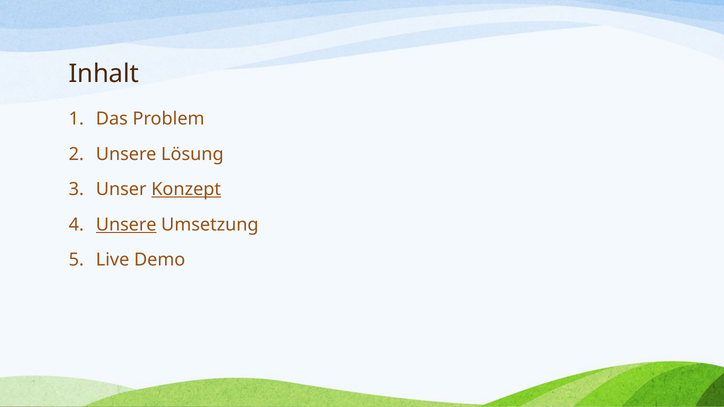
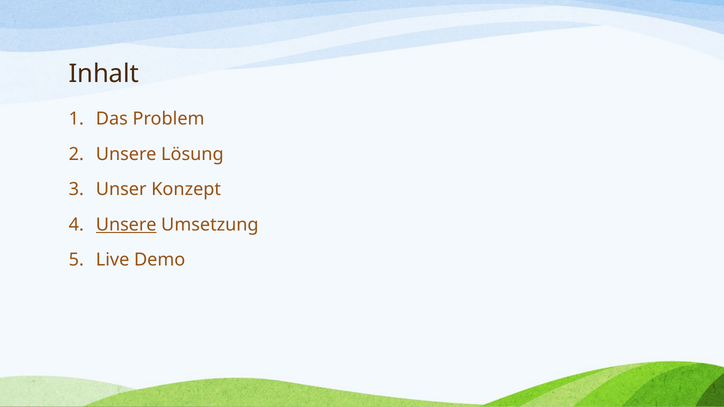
Konzept underline: present -> none (186, 190)
